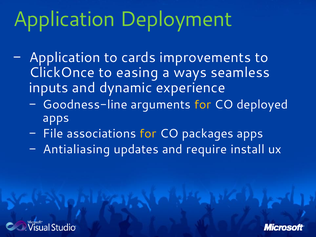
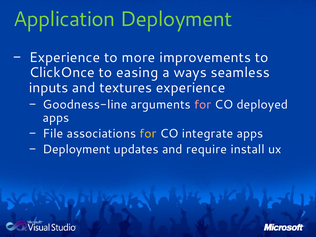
Application: Application -> Experience (65, 57)
cards: cards -> more (138, 57)
dynamic: dynamic -> textures (126, 88)
for colour: yellow -> pink (203, 104)
packages: packages -> integrate (208, 133)
Antialiasing: Antialiasing -> Deployment (77, 149)
